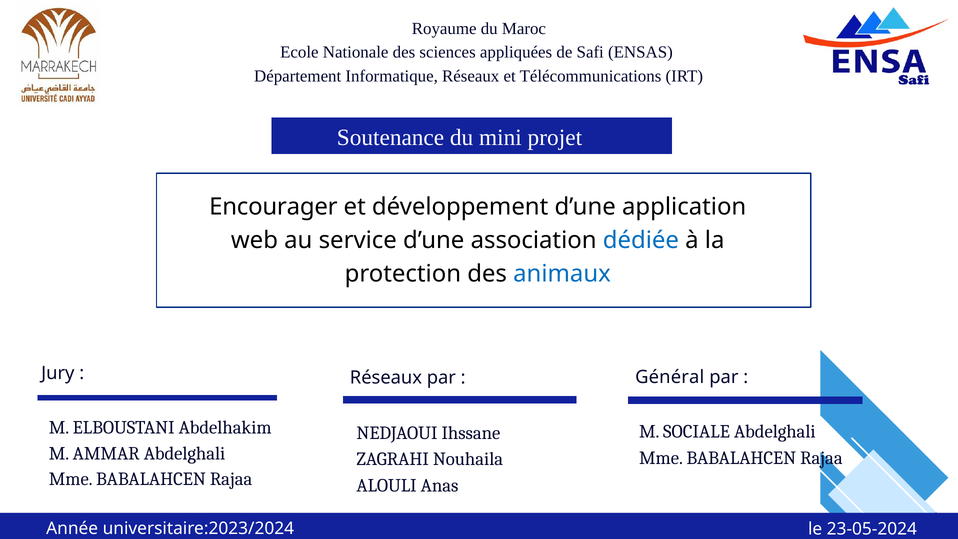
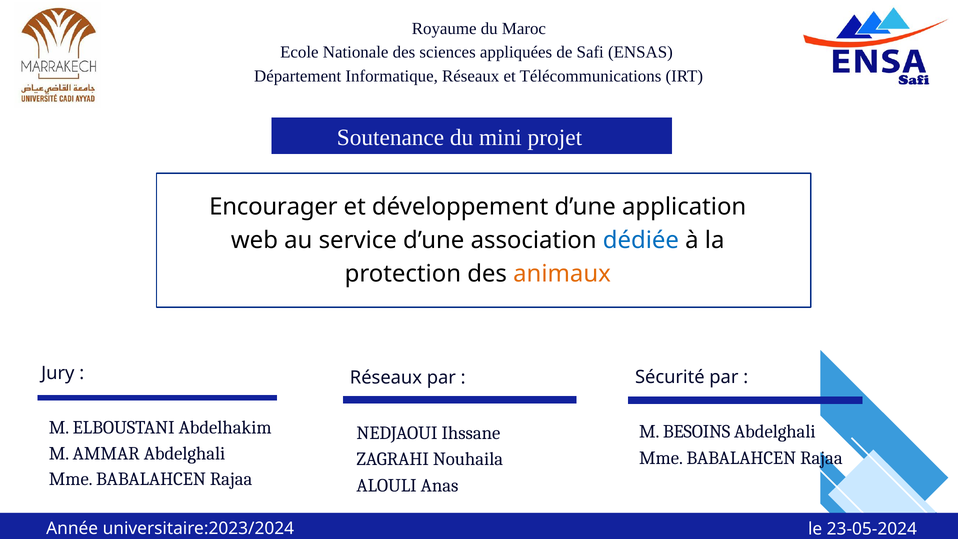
animaux colour: blue -> orange (562, 274)
Général: Général -> Sécurité (670, 377)
SOCIALE: SOCIALE -> BESOINS (697, 432)
